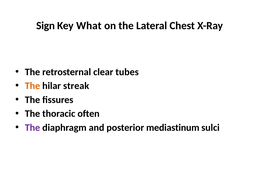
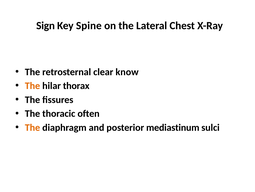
What: What -> Spine (89, 26)
tubes: tubes -> know (127, 72)
streak: streak -> thorax (76, 86)
The colour: purple -> orange (32, 127)
